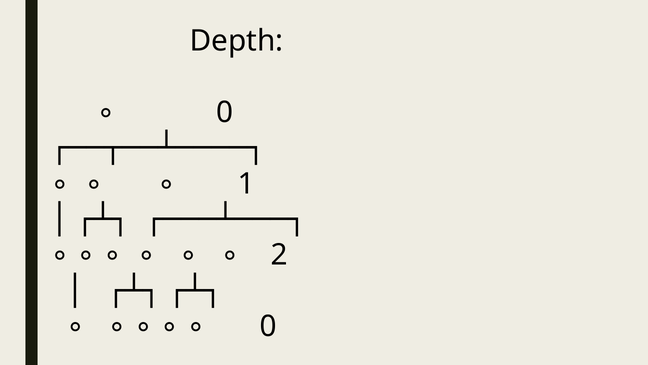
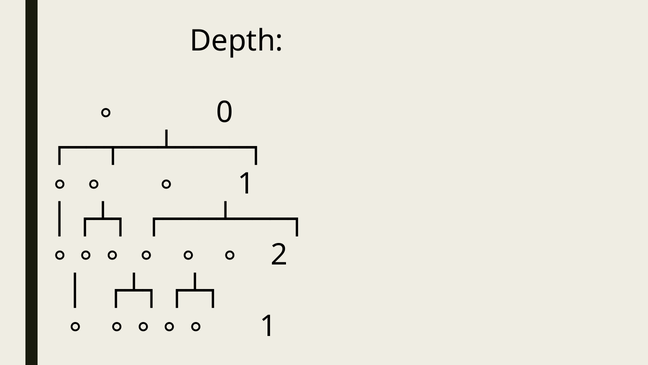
0: 0 -> 1 (268, 326)
